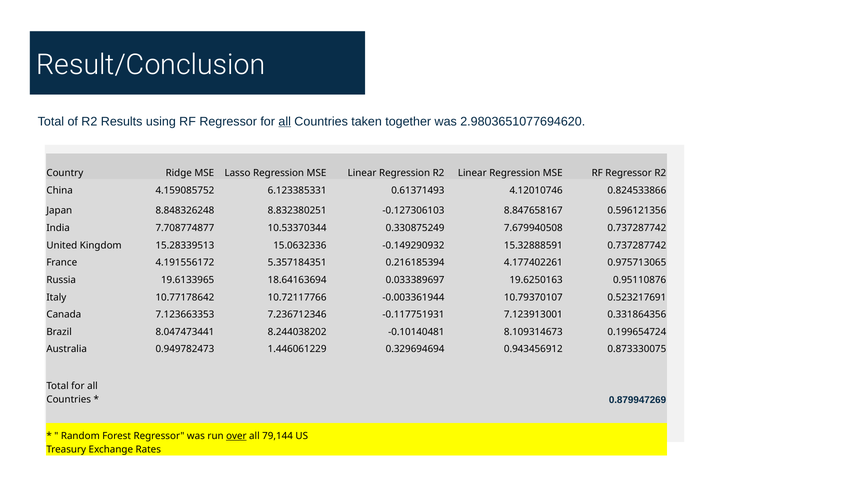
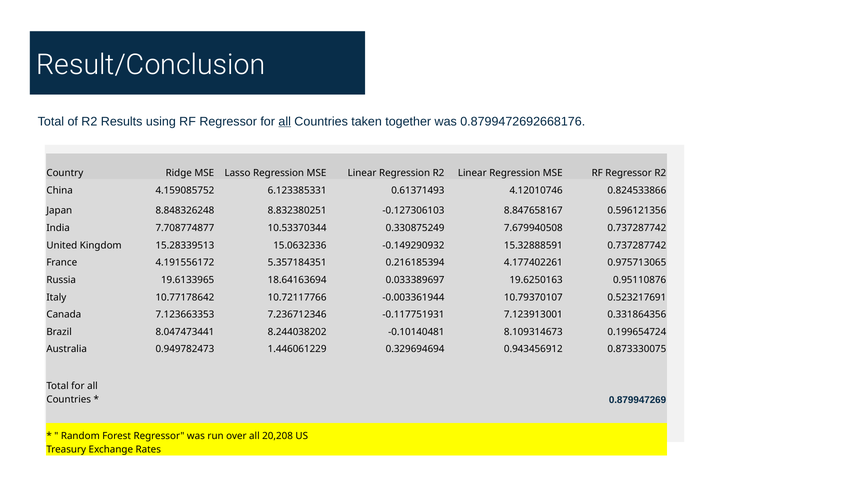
2.9803651077694620: 2.9803651077694620 -> 0.8799472692668176 (523, 121)
over underline: present -> none (236, 436)
79,144: 79,144 -> 20,208 (278, 436)
